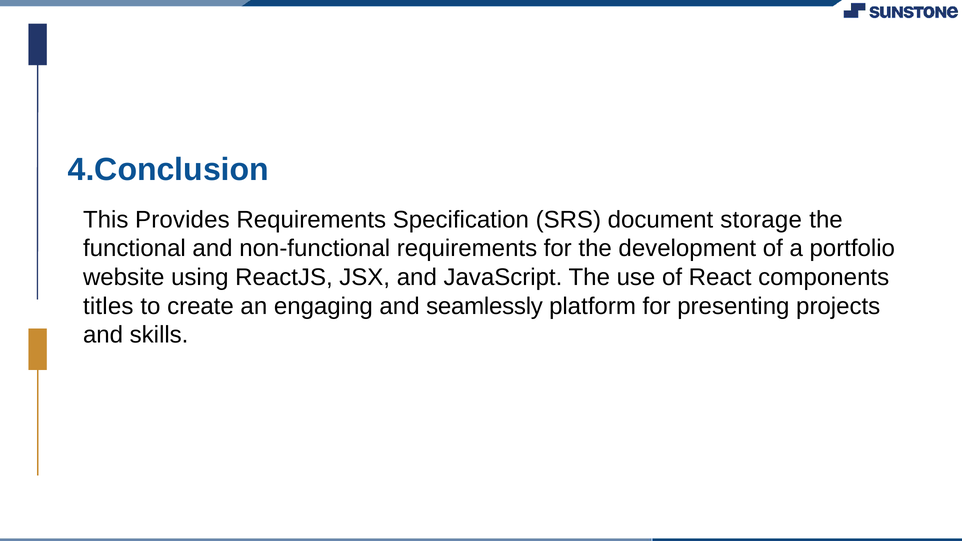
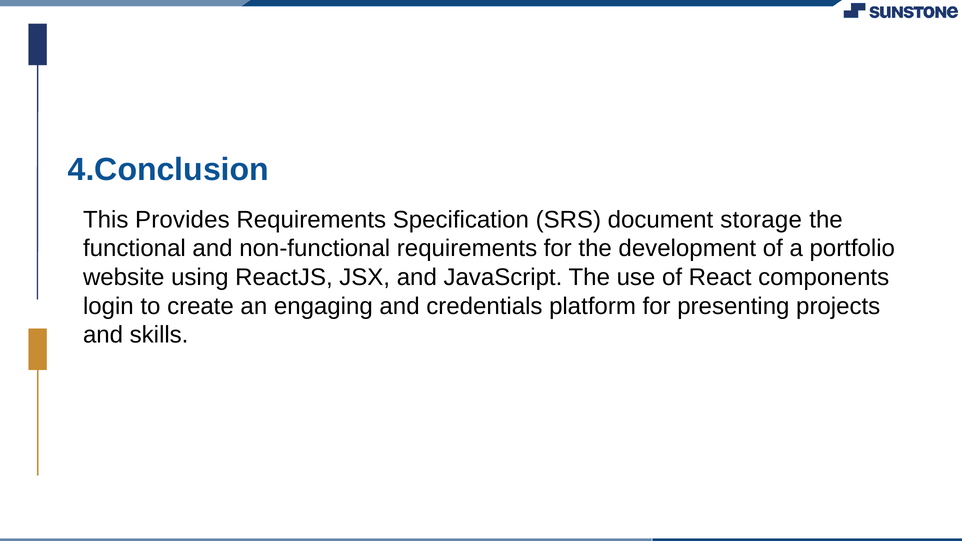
titles: titles -> login (108, 306)
seamlessly: seamlessly -> credentials (484, 306)
